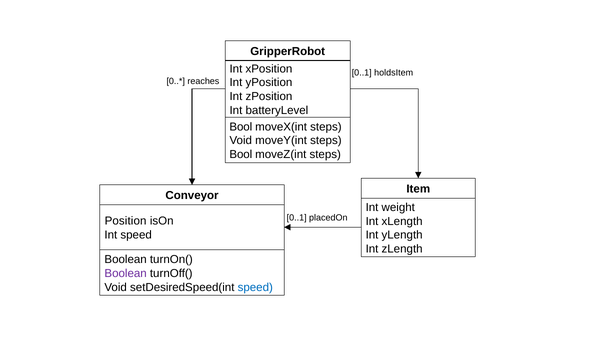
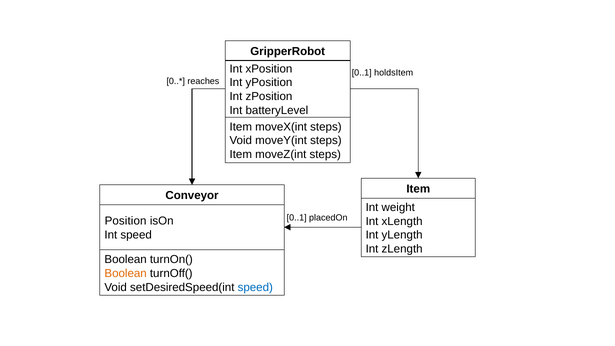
Bool: Bool -> Item (241, 127)
Bool: Bool -> Item (241, 154)
Boolean colour: purple -> orange (126, 273)
